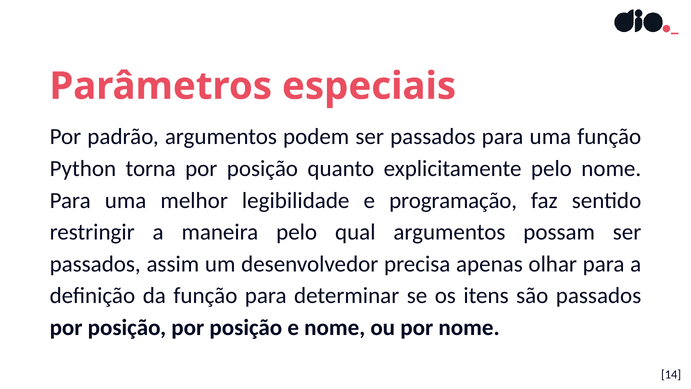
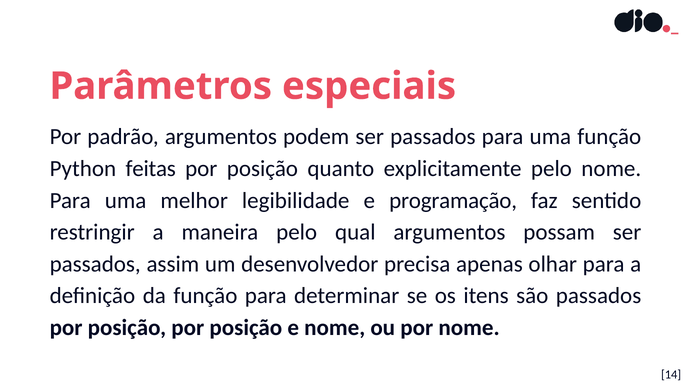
torna: torna -> feitas (151, 169)
